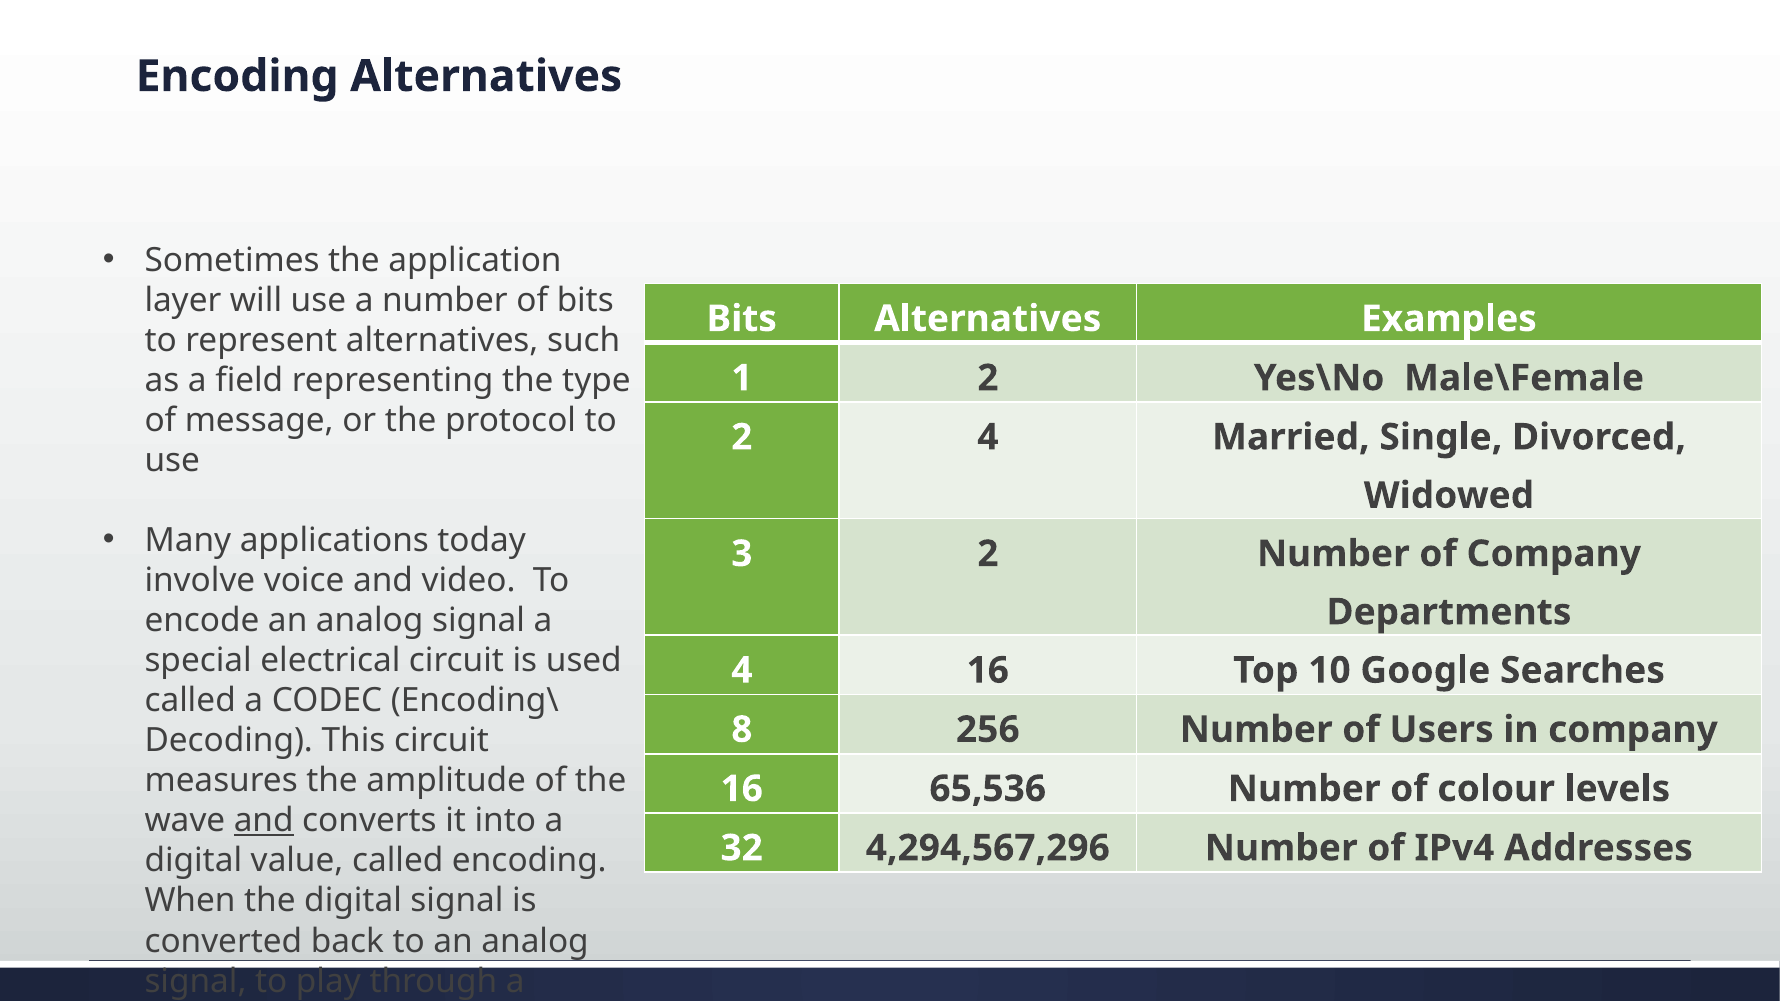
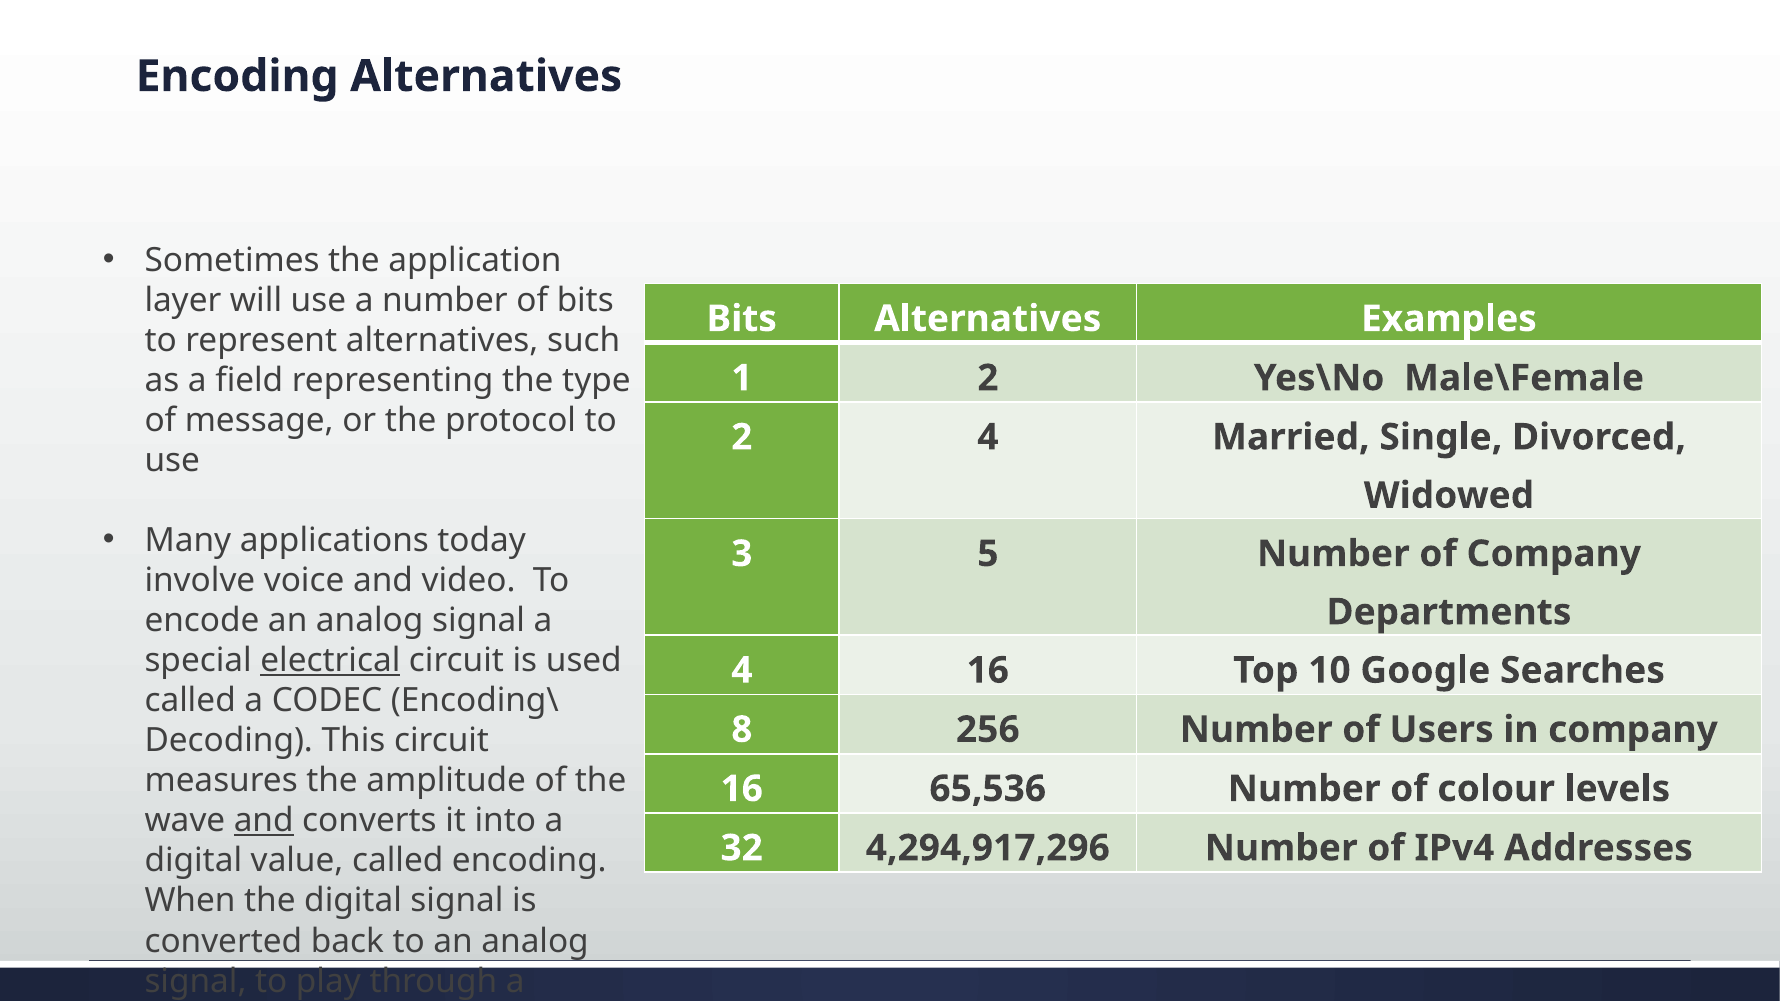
3 2: 2 -> 5 (988, 554)
electrical underline: none -> present (330, 661)
4,294,567,296: 4,294,567,296 -> 4,294,917,296 (988, 848)
